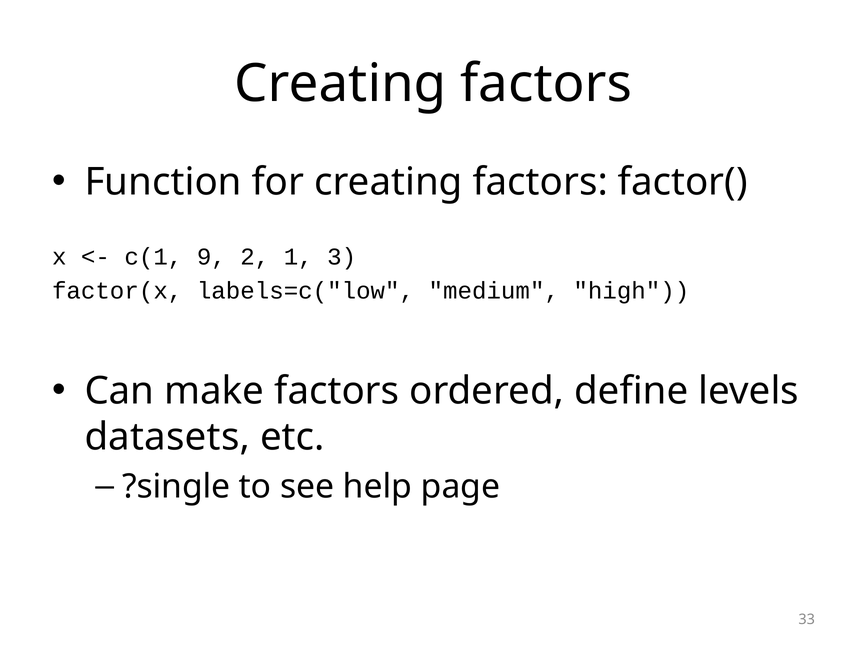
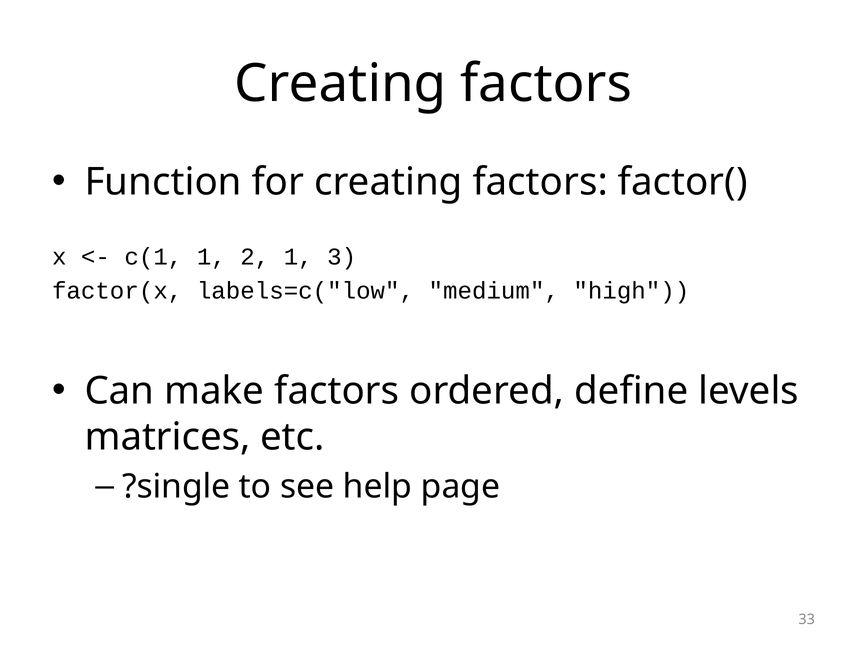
c(1 9: 9 -> 1 (211, 257)
datasets: datasets -> matrices (167, 437)
